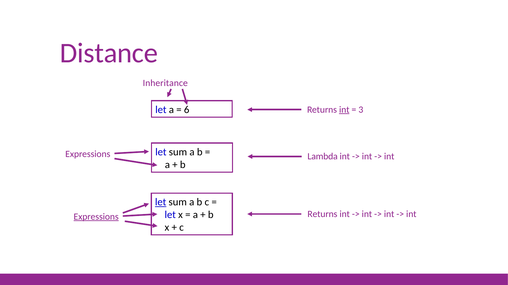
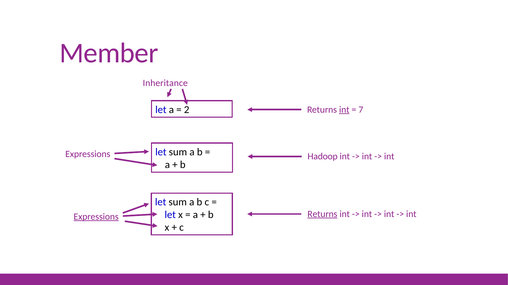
Distance: Distance -> Member (109, 53)
6: 6 -> 2 (187, 110)
3: 3 -> 7 (361, 110)
Lambda: Lambda -> Hadoop (323, 157)
let underline: present -> none (161, 203)
Returns underline: none -> present (322, 215)
